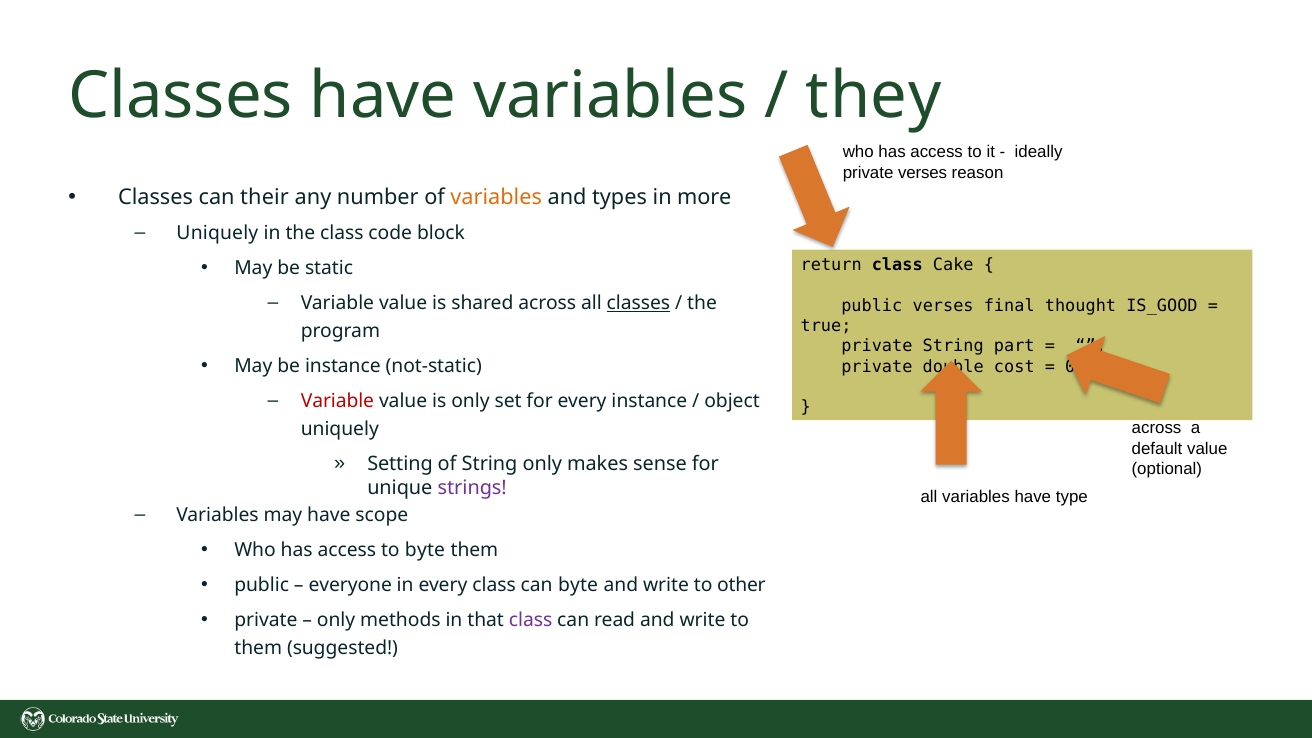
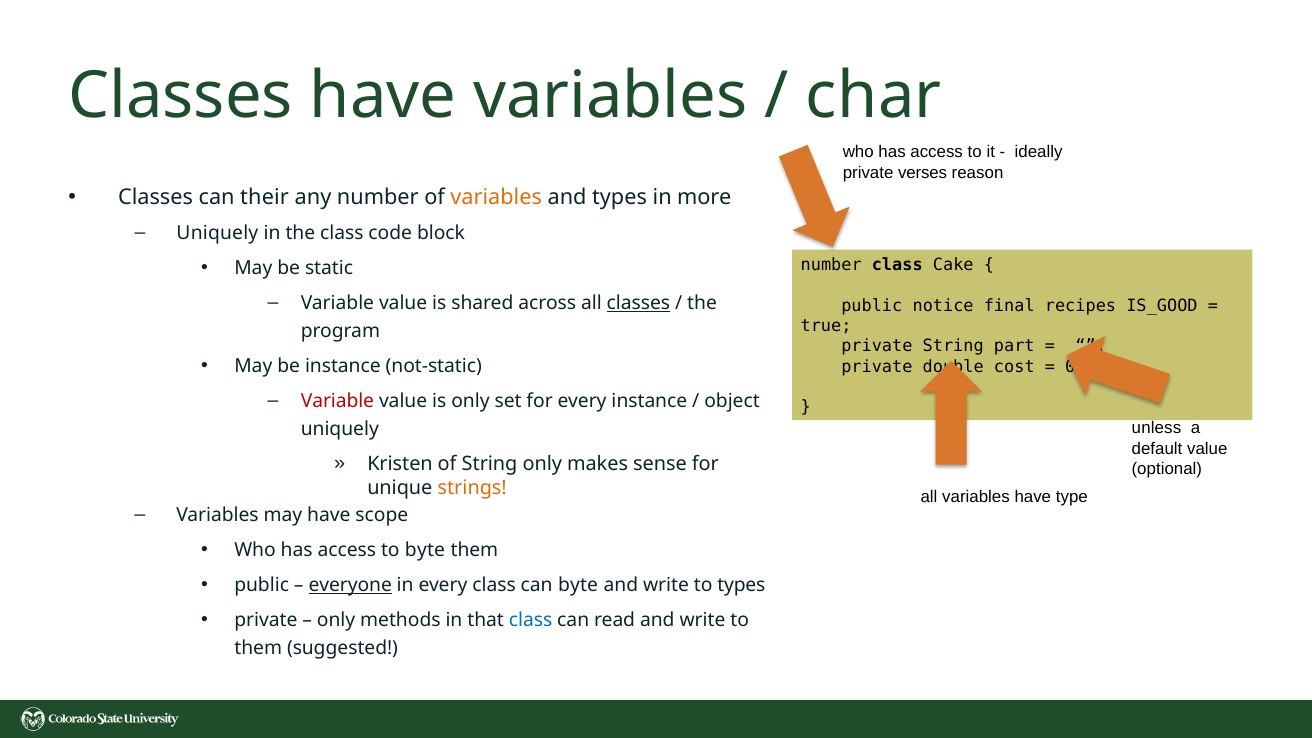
they: they -> char (874, 96)
return: return -> number (831, 265)
public verses: verses -> notice (943, 306)
thought: thought -> recipes (1081, 306)
across: across -> unless (1156, 428)
Setting: Setting -> Kristen (400, 464)
strings colour: purple -> orange (472, 488)
everyone underline: none -> present (350, 586)
to other: other -> types (741, 586)
class colour: purple -> blue (531, 621)
